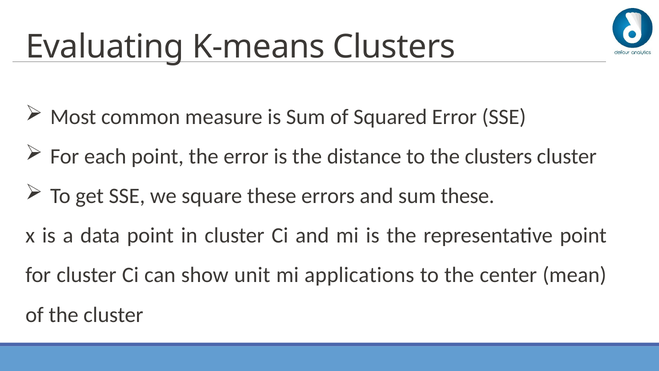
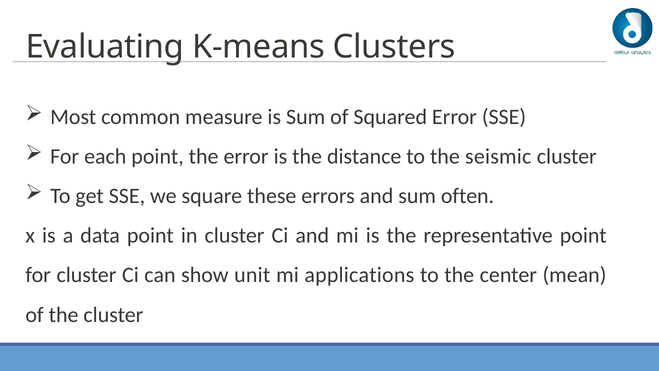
the clusters: clusters -> seismic (498, 156)
sum these: these -> often (468, 196)
